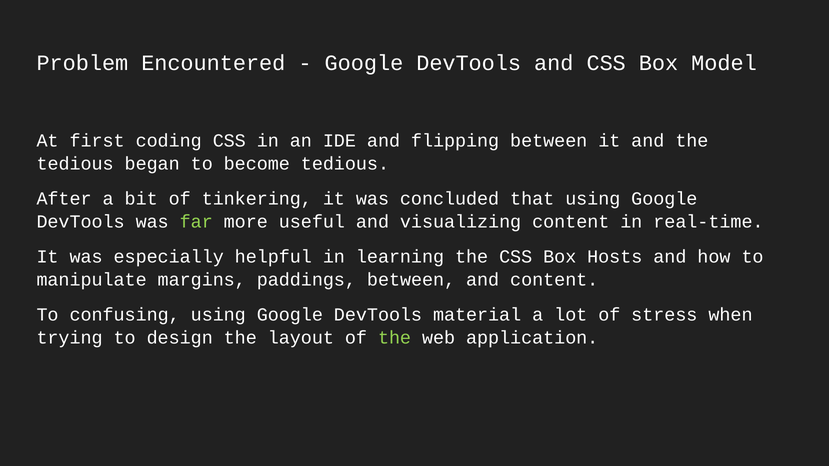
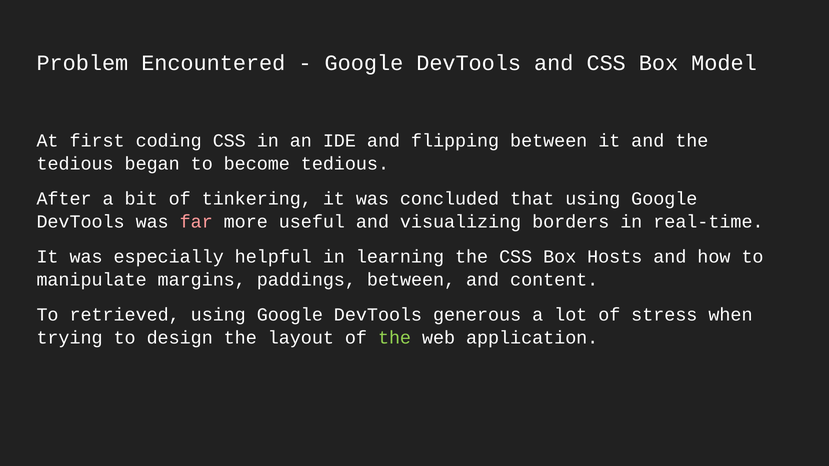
far colour: light green -> pink (196, 222)
visualizing content: content -> borders (571, 222)
confusing: confusing -> retrieved (125, 315)
material: material -> generous (477, 315)
